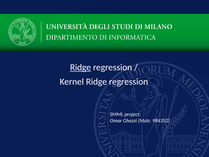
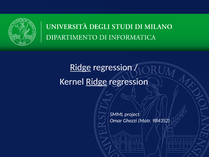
Ridge underline: none -> present (96, 82)
